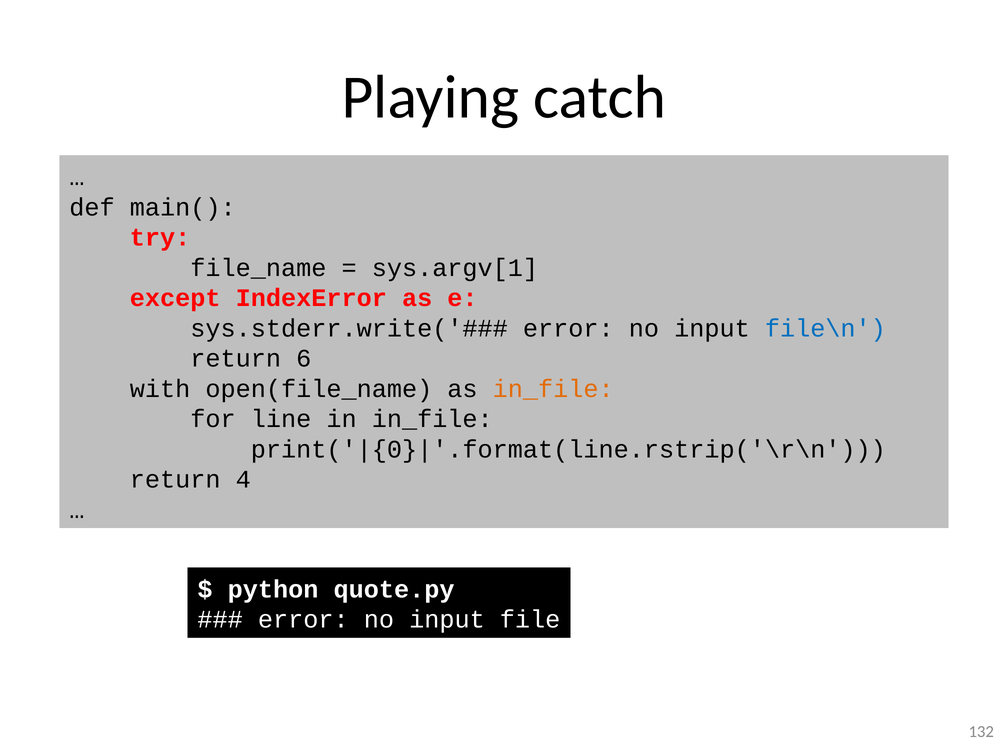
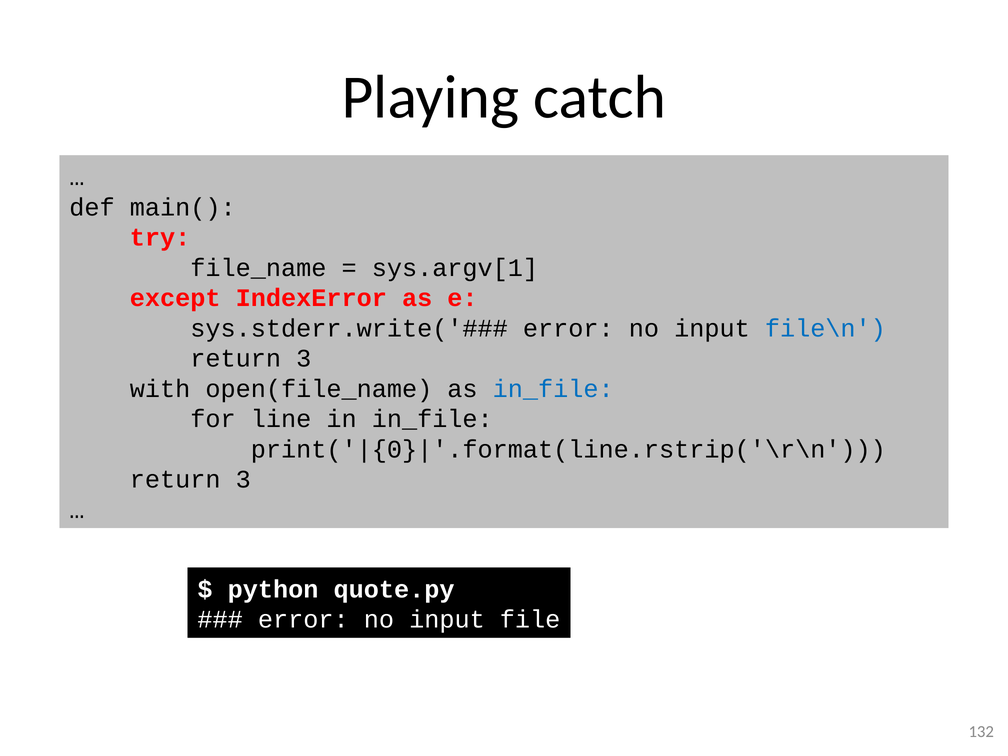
6: 6 -> 3 (304, 359)
in_file colour: orange -> blue (553, 389)
4: 4 -> 3 (243, 479)
